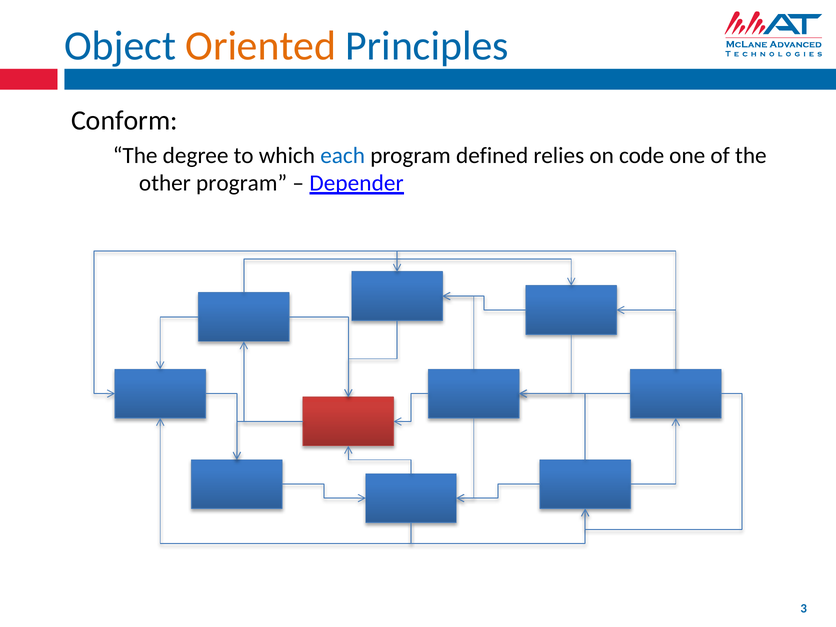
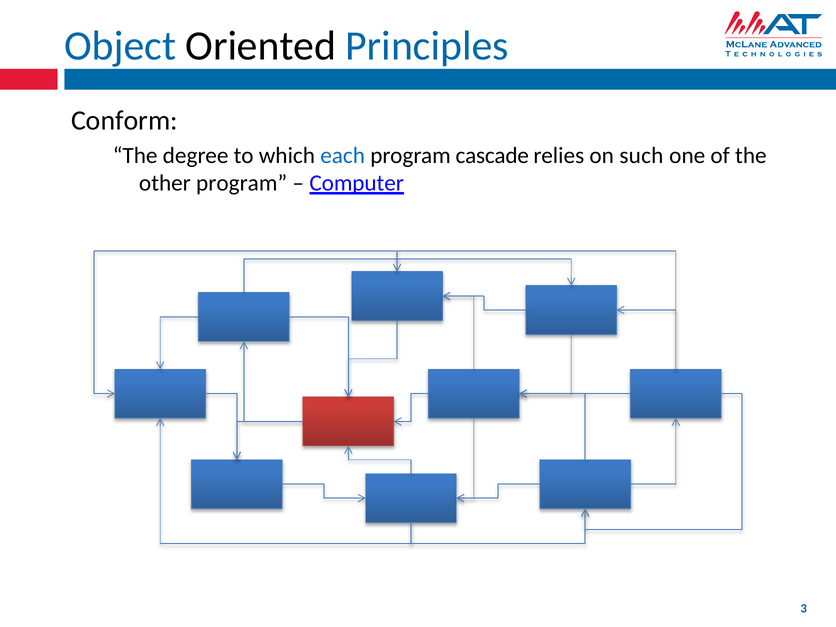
Oriented colour: orange -> black (261, 46)
defined: defined -> cascade (492, 155)
code: code -> such (641, 155)
Depender: Depender -> Computer (357, 183)
